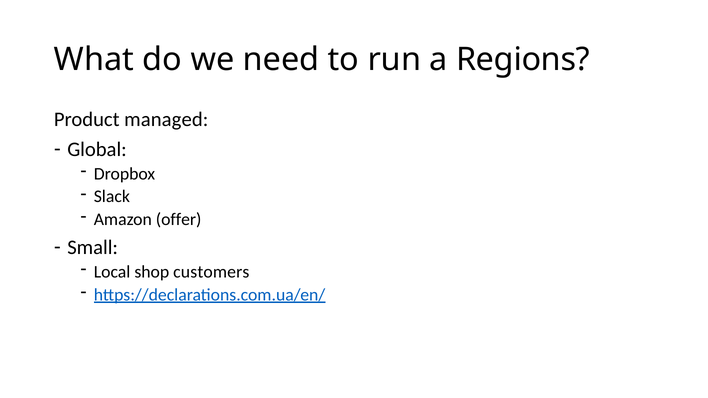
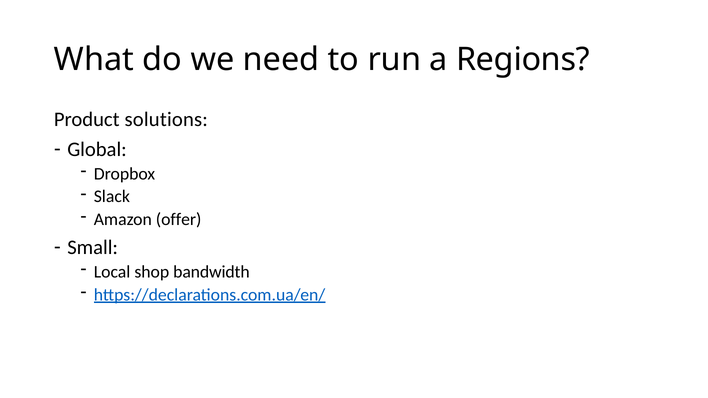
managed: managed -> solutions (166, 120)
customers: customers -> bandwidth (211, 272)
